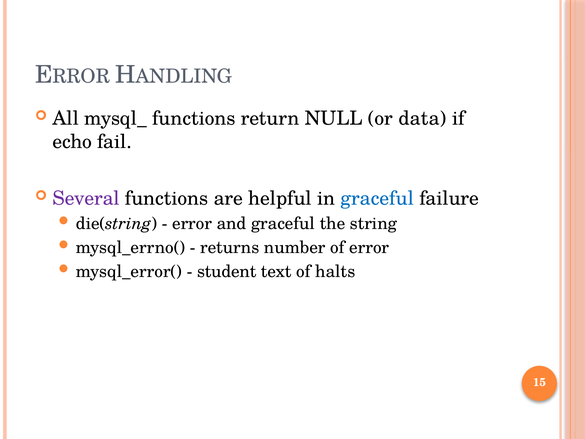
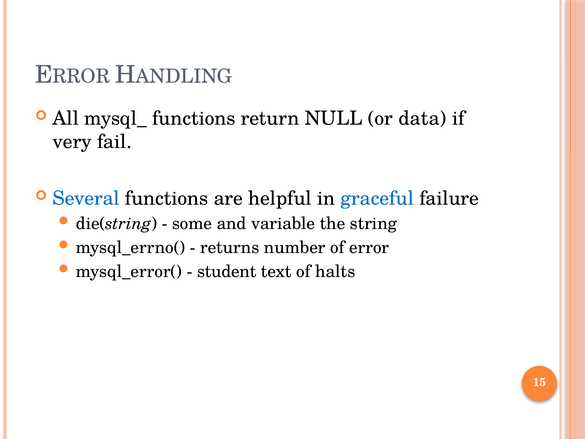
echo: echo -> very (72, 142)
Several colour: purple -> blue (86, 198)
error: error -> some (192, 223)
and graceful: graceful -> variable (283, 223)
